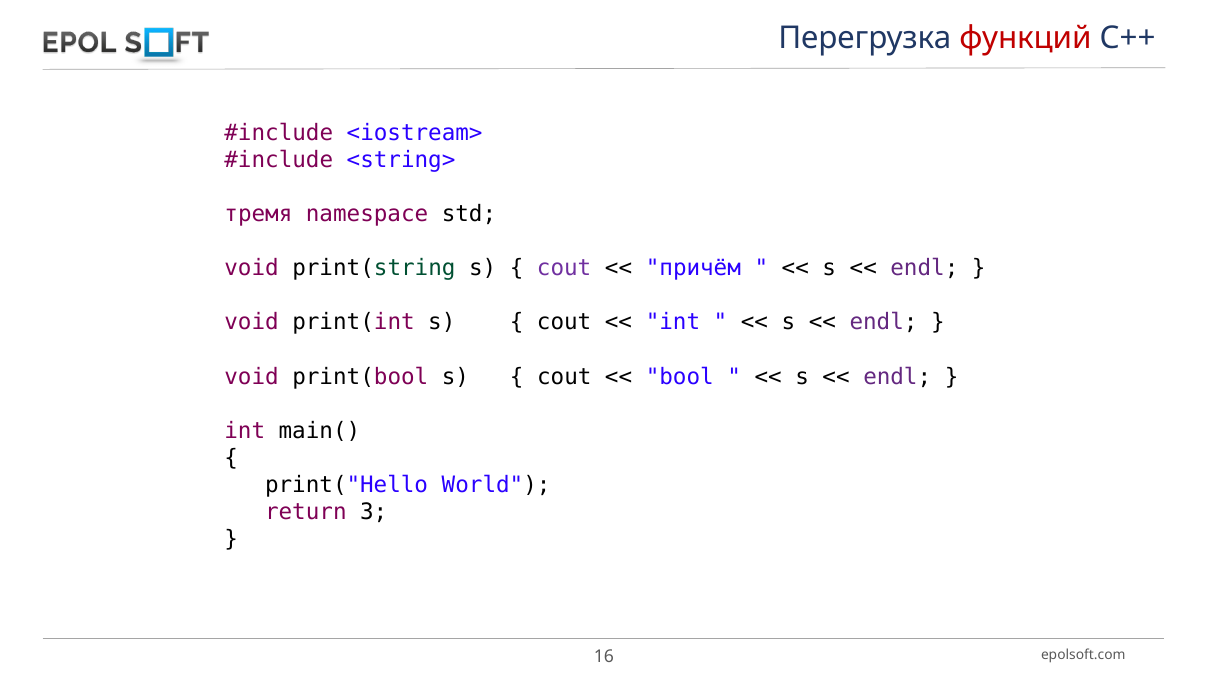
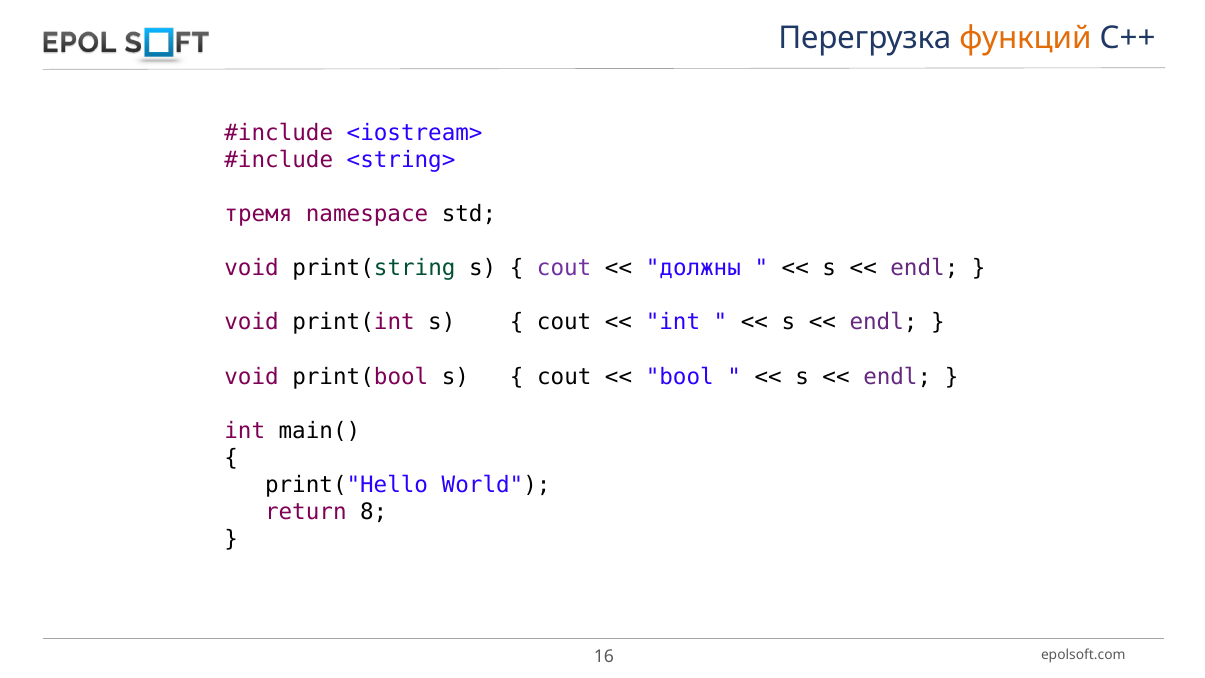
функций colour: red -> orange (1025, 39)
причём: причём -> должны (693, 268)
3: 3 -> 8 (374, 512)
